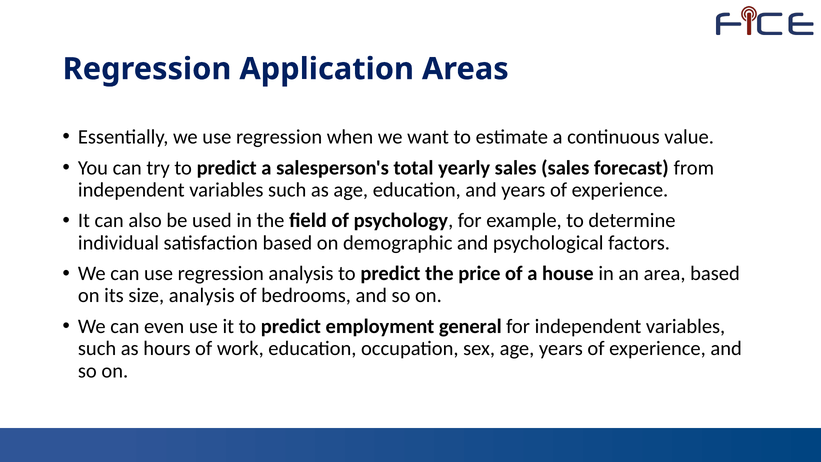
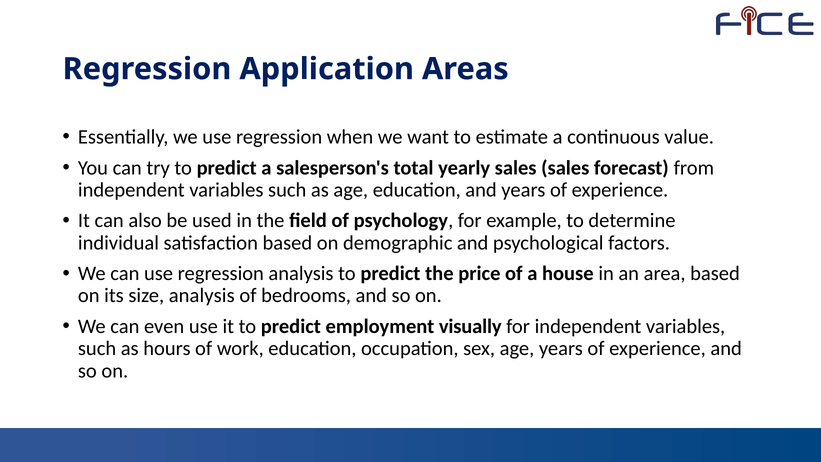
general: general -> visually (470, 326)
